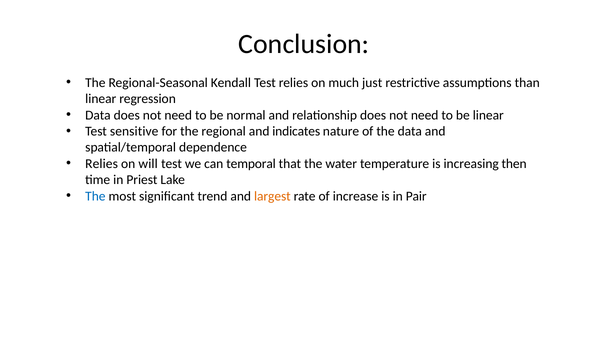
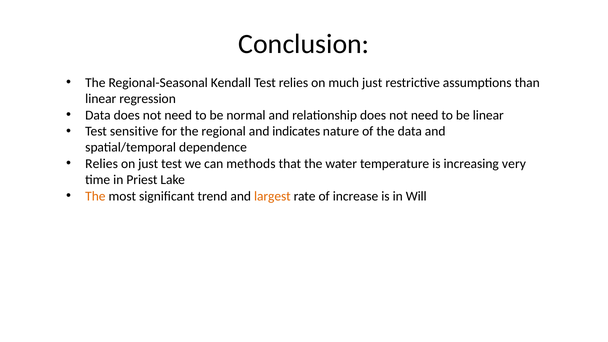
on will: will -> just (148, 164)
temporal: temporal -> methods (251, 164)
then: then -> very (514, 164)
The colour: blue -> orange (95, 196)
Pair: Pair -> Will (416, 196)
